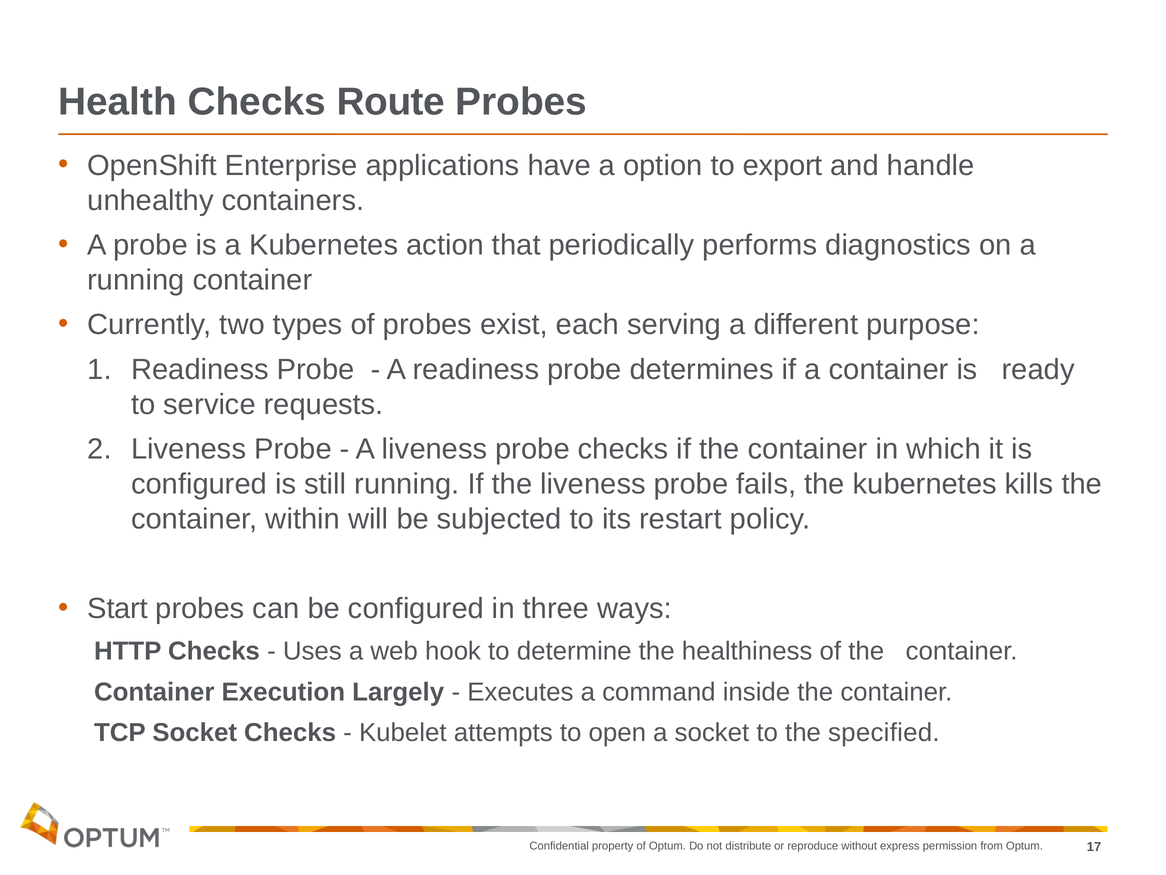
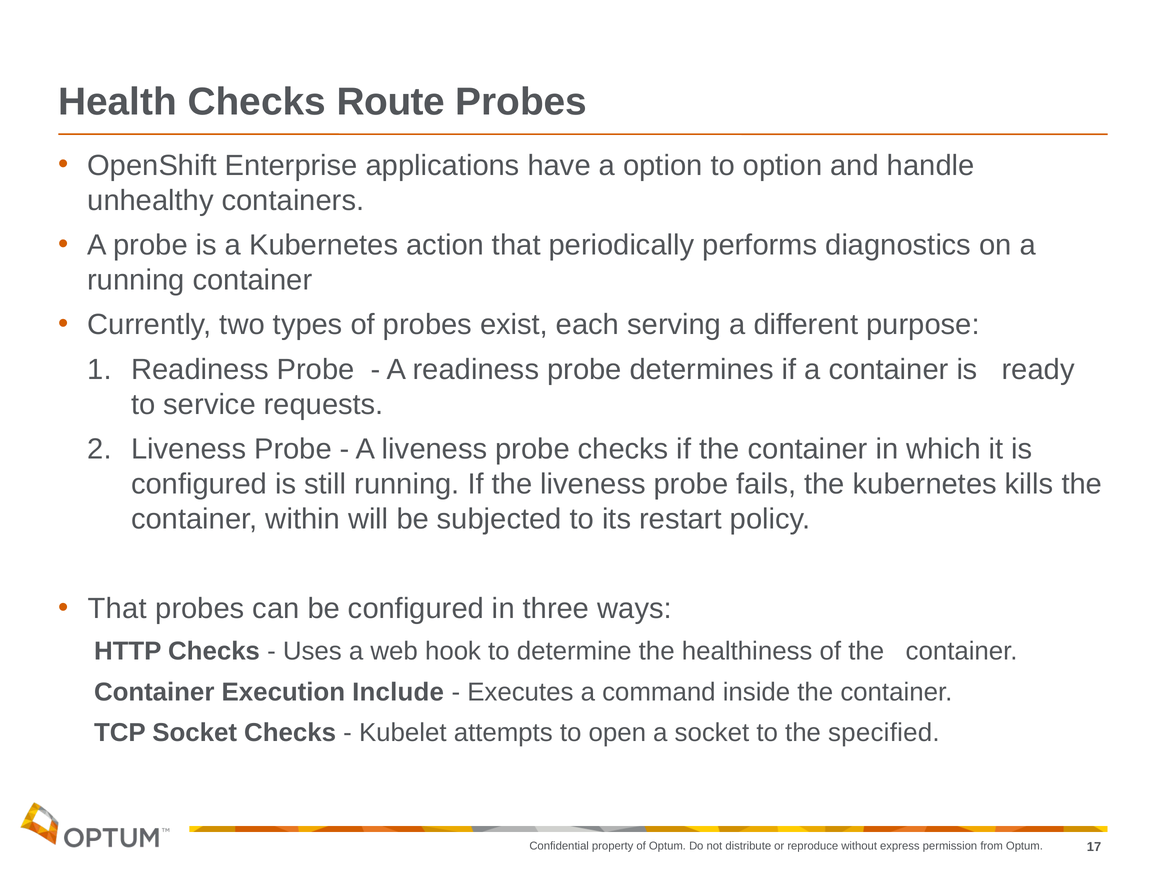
to export: export -> option (783, 165)
Start: Start -> That (117, 608)
Largely: Largely -> Include (398, 692)
